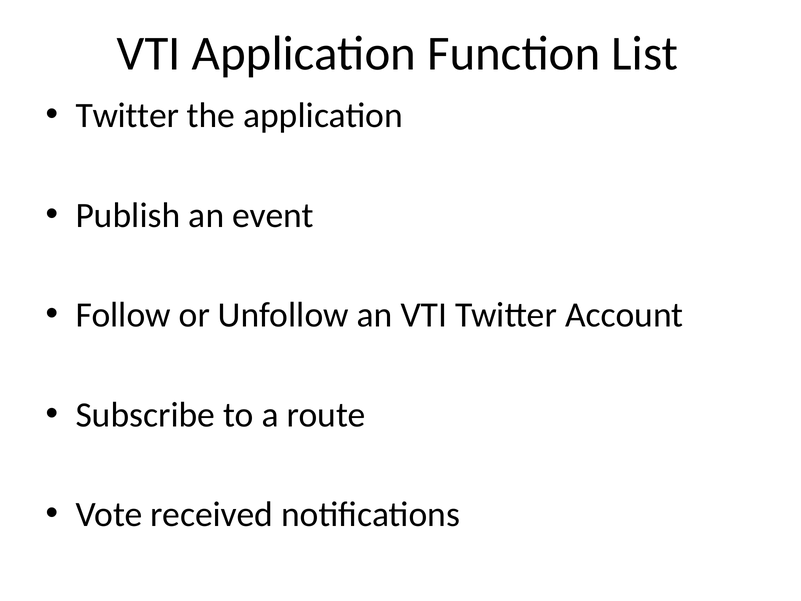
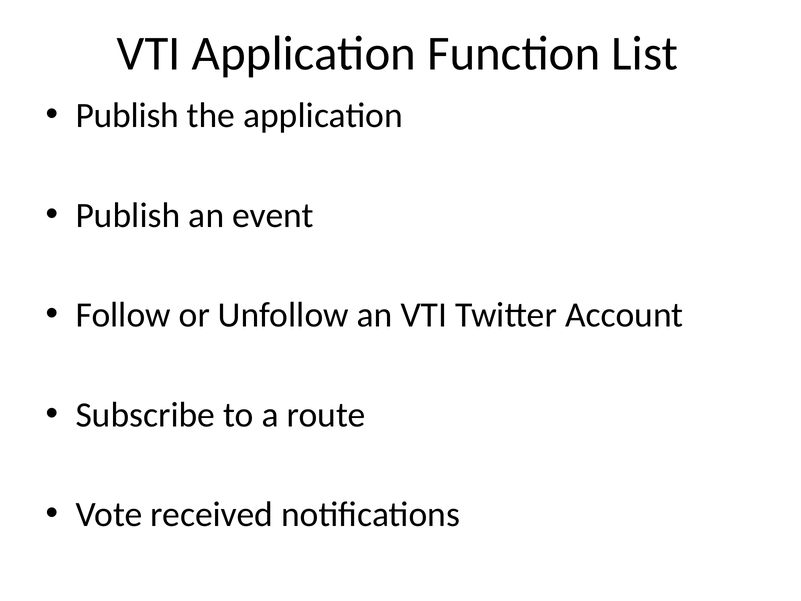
Twitter: Twitter -> Publish (127, 115)
